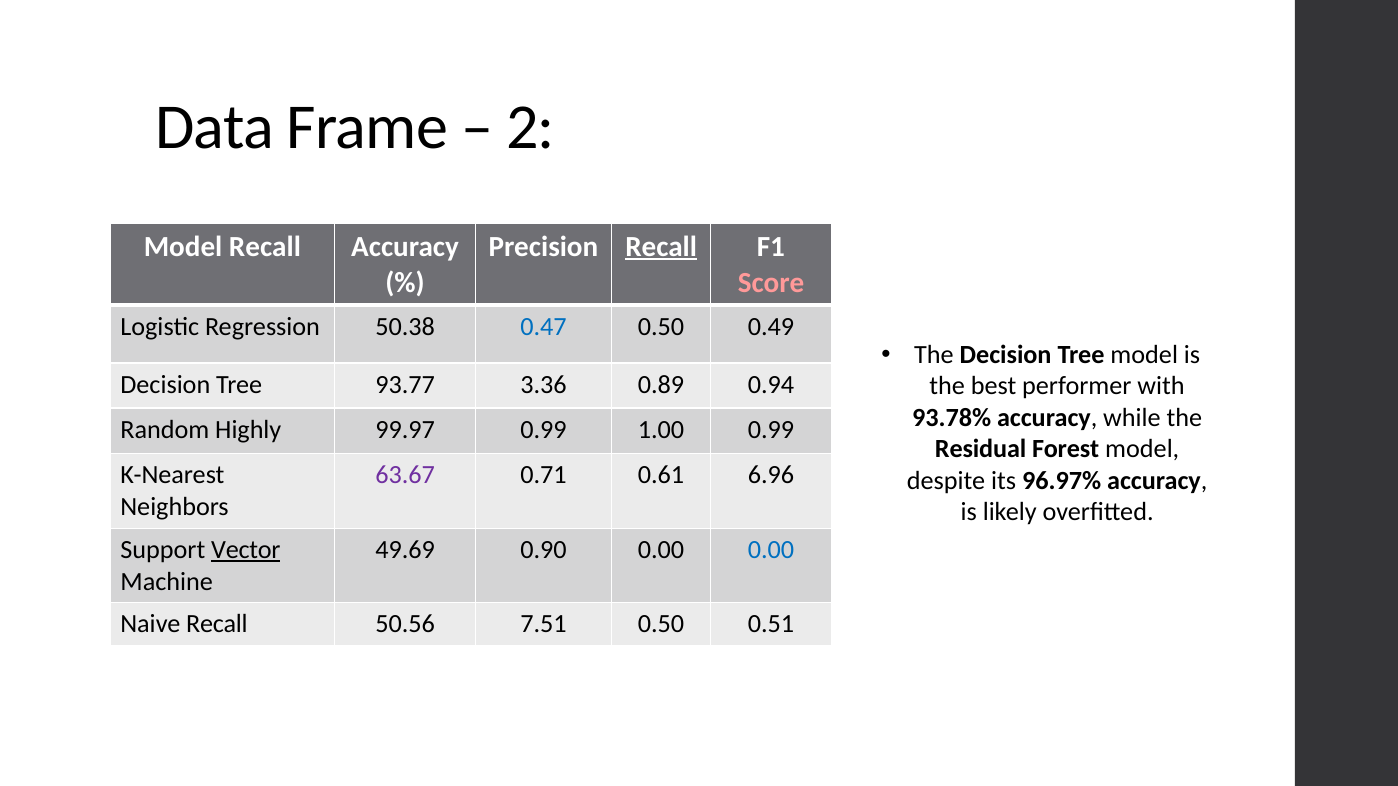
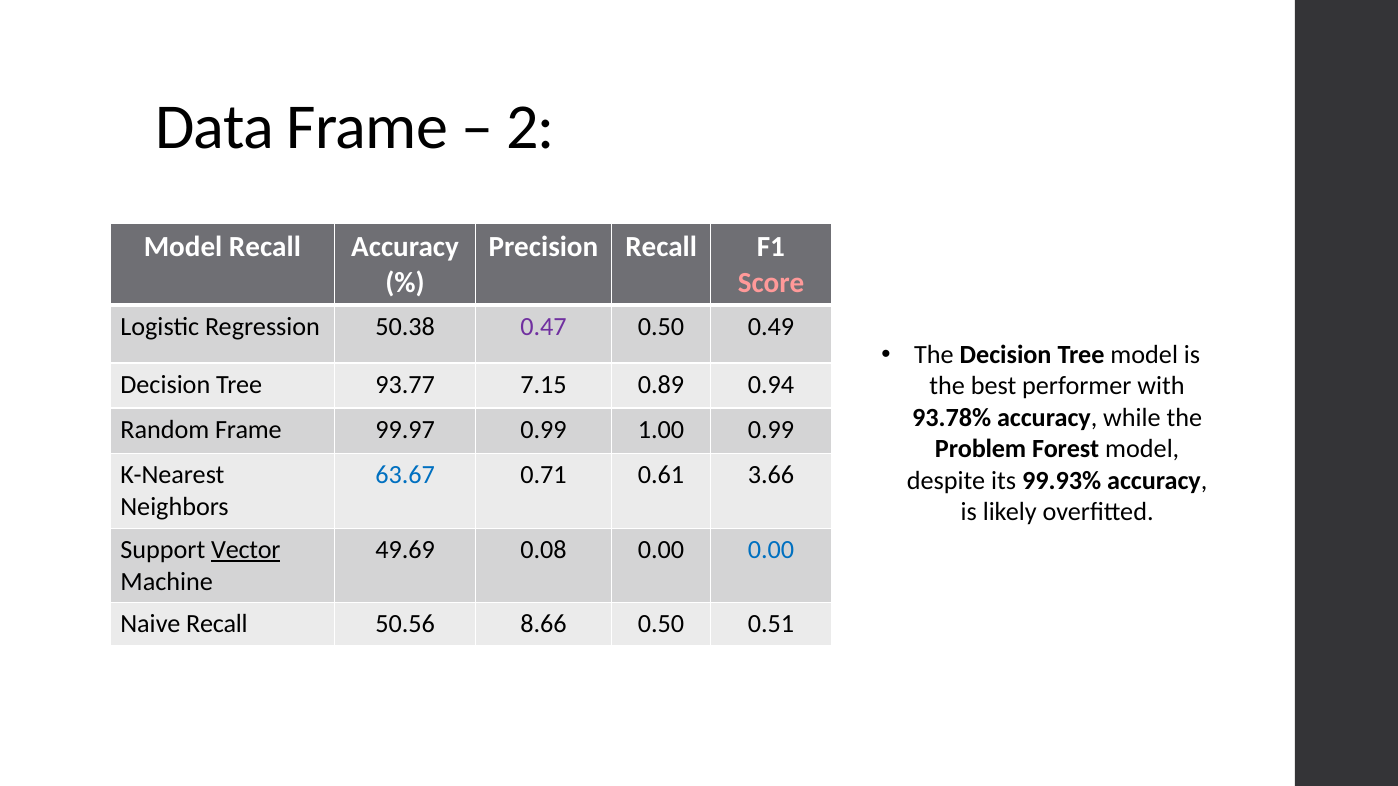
Recall underline: present -> none (661, 247)
0.47 colour: blue -> purple (544, 327)
3.36: 3.36 -> 7.15 (544, 385)
Random Highly: Highly -> Frame (248, 430)
Residual: Residual -> Problem (981, 449)
63.67 colour: purple -> blue (405, 476)
6.96: 6.96 -> 3.66 (771, 476)
96.97%: 96.97% -> 99.93% (1062, 481)
0.90: 0.90 -> 0.08 (544, 550)
7.51: 7.51 -> 8.66 (544, 625)
